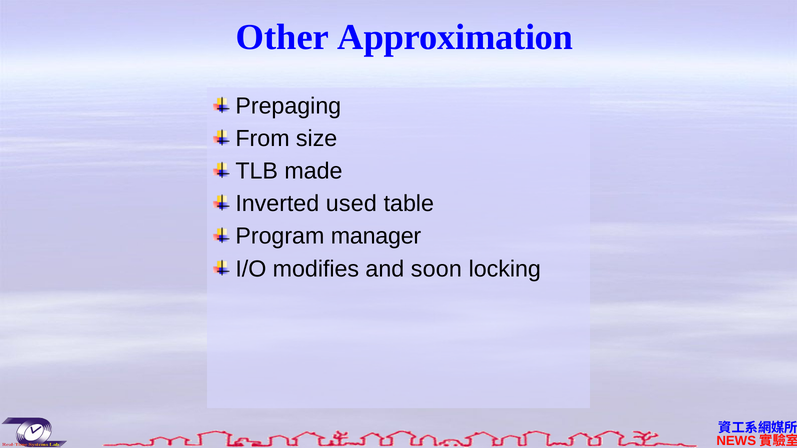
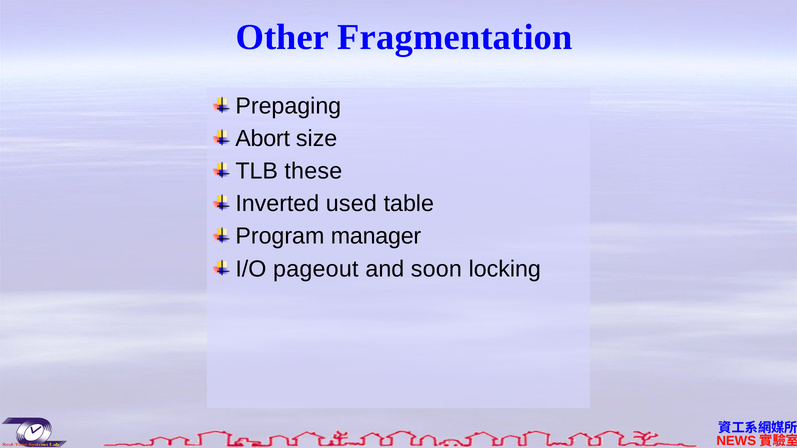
Approximation: Approximation -> Fragmentation (455, 37)
From: From -> Abort (263, 139)
made: made -> these (313, 171)
modifies: modifies -> pageout (316, 269)
